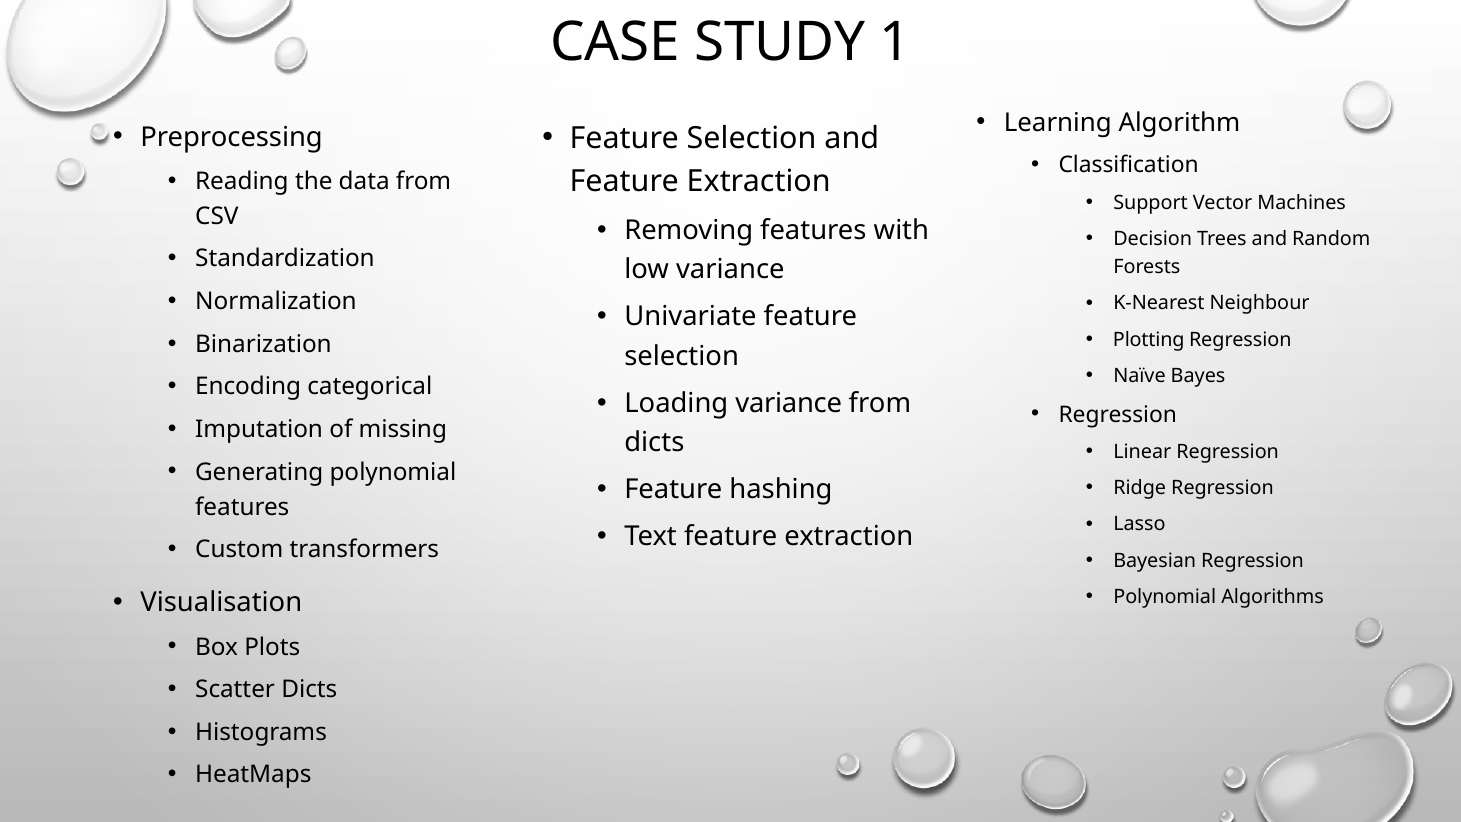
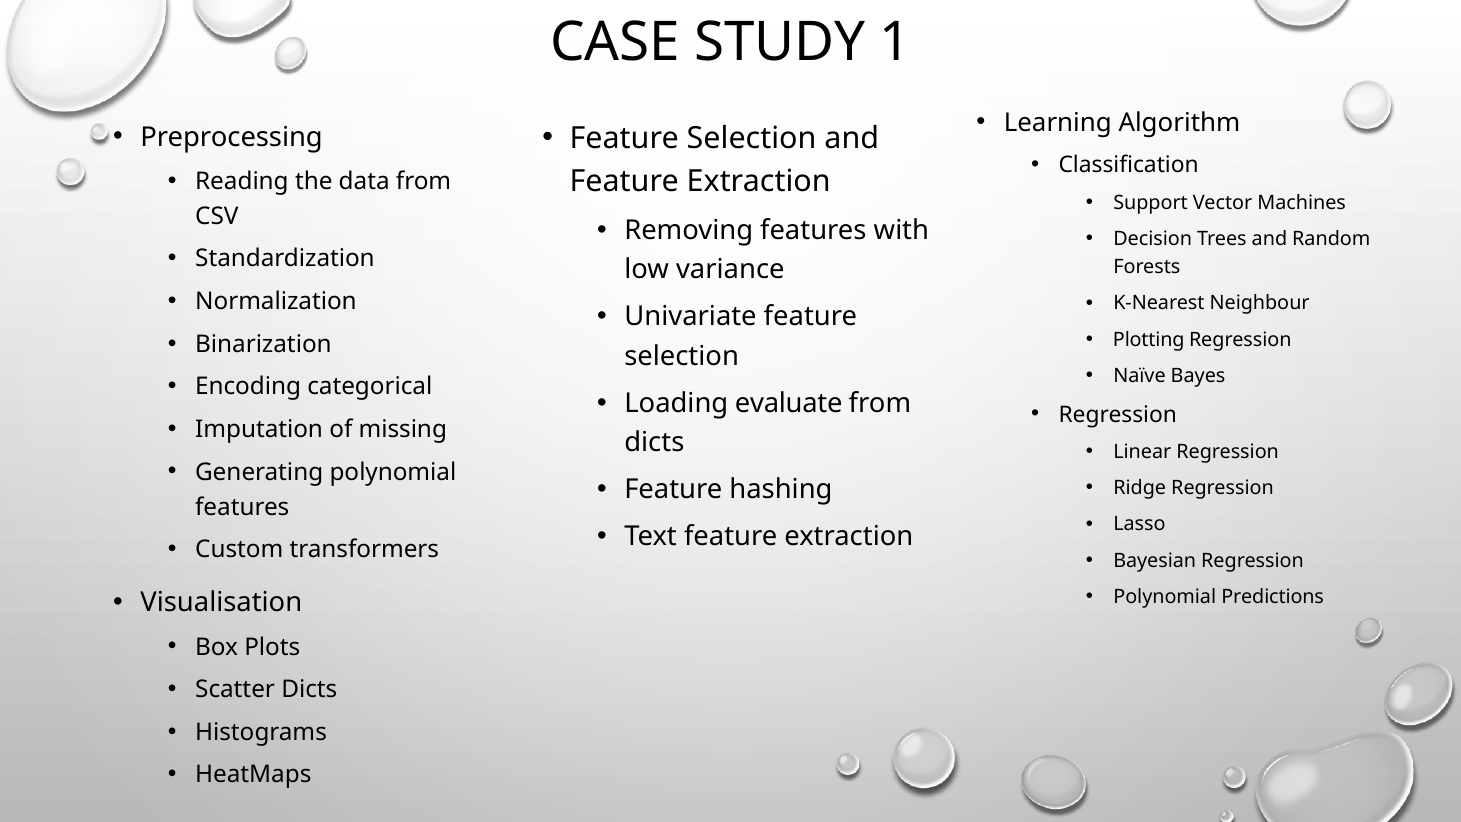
Loading variance: variance -> evaluate (789, 403)
Algorithms: Algorithms -> Predictions (1273, 597)
